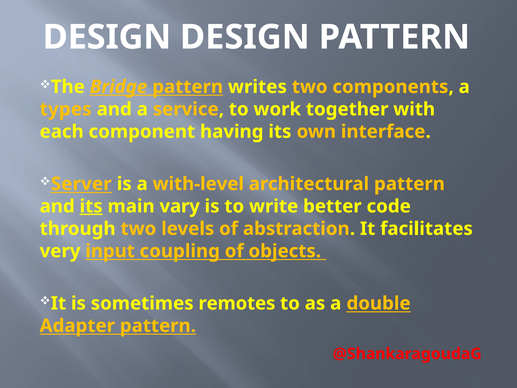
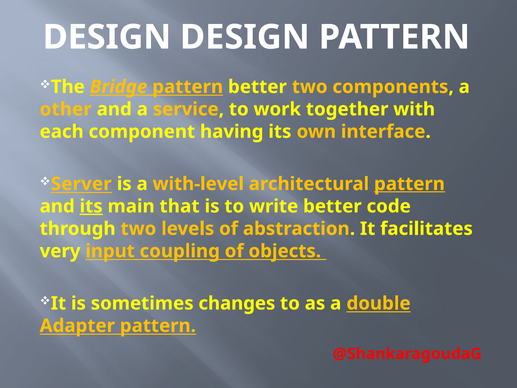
pattern writes: writes -> better (257, 87)
types: types -> other (66, 109)
pattern underline: none -> present (409, 184)
vary: vary -> that (180, 206)
remotes: remotes -> changes (237, 303)
